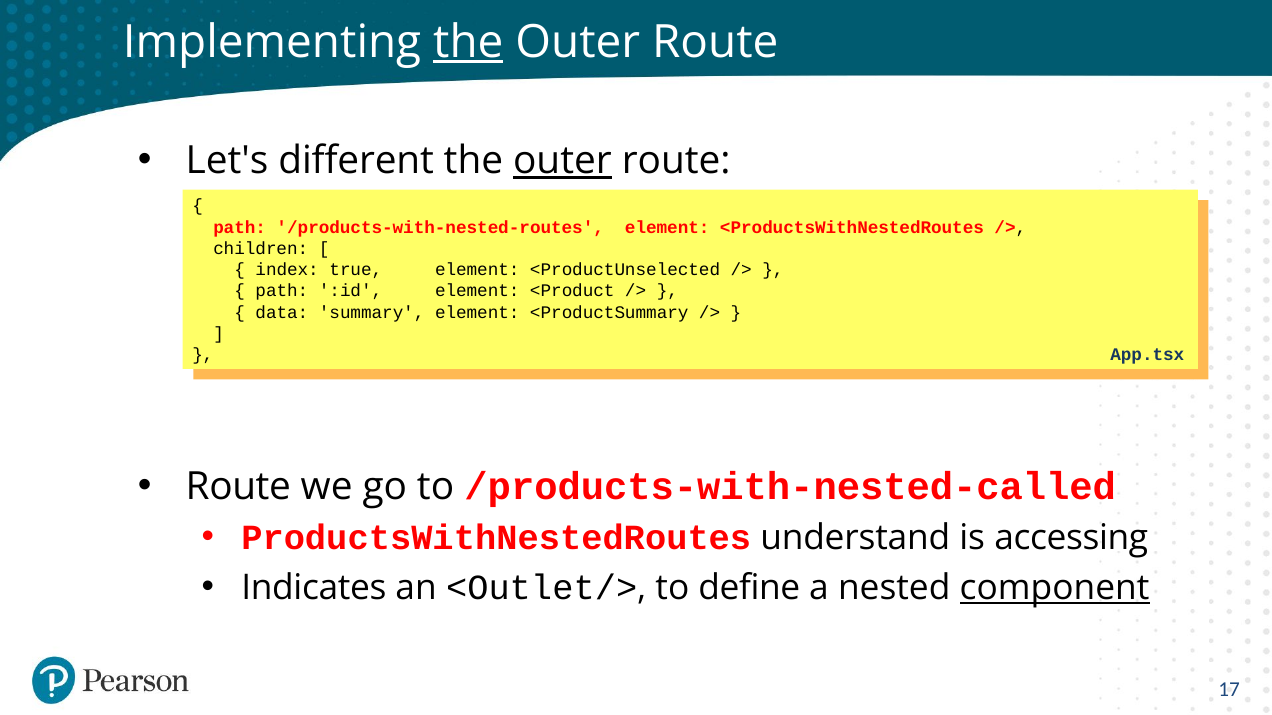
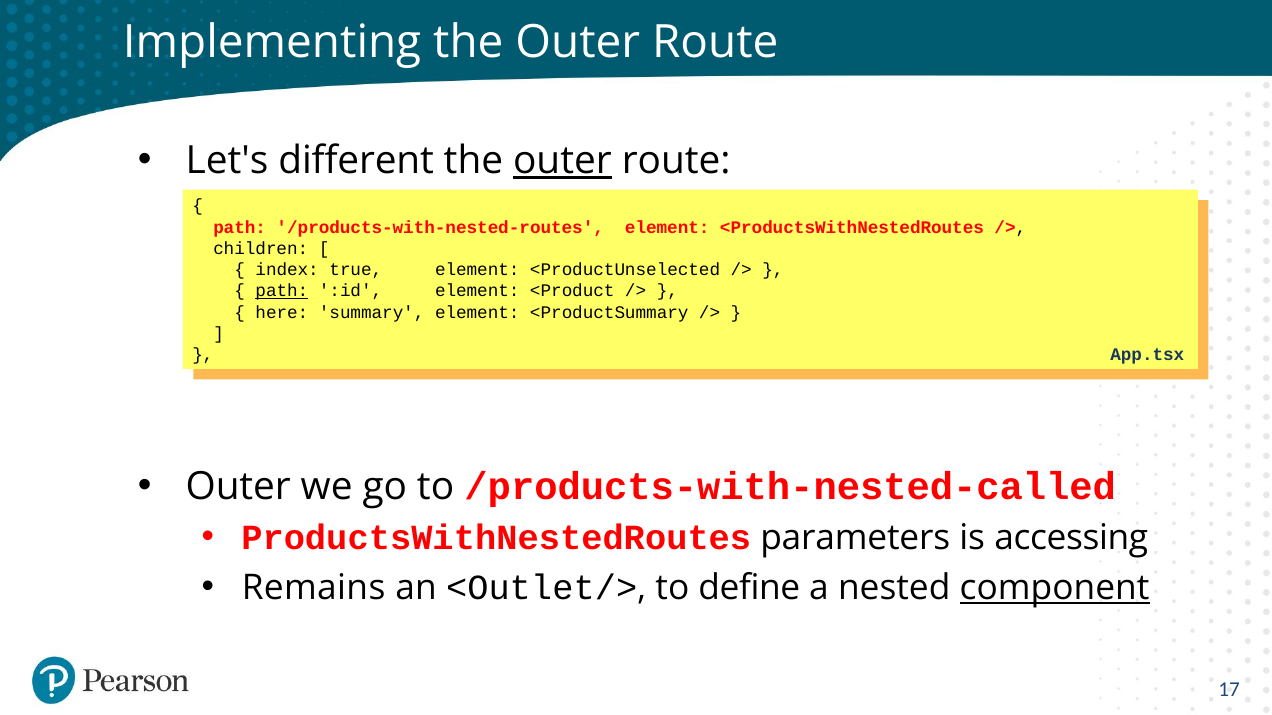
the underline: present -> none (468, 42)
path underline: none -> present (282, 291)
data: data -> here (282, 312)
Route: Route -> Outer (238, 487)
understand: understand -> parameters (855, 539)
Indicates: Indicates -> Remains (314, 588)
